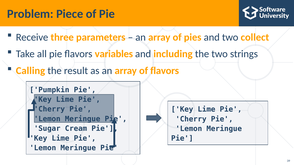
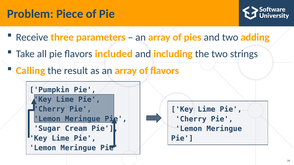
collect: collect -> adding (255, 37)
variables: variables -> included (114, 54)
